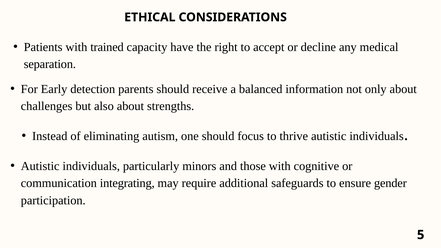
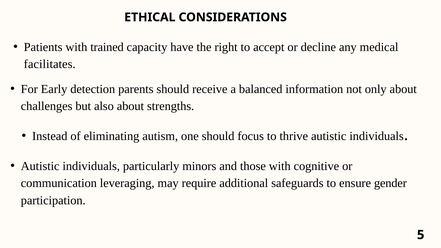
separation: separation -> facilitates (50, 64)
integrating: integrating -> leveraging (127, 183)
